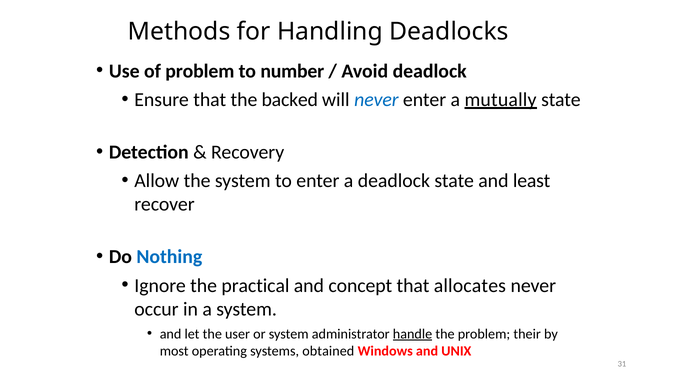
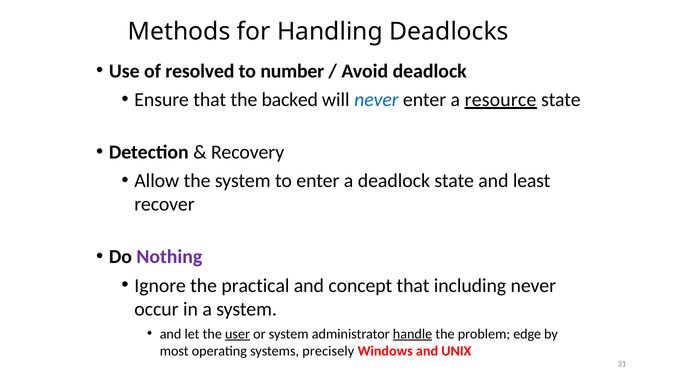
of problem: problem -> resolved (200, 71)
mutually: mutually -> resource (501, 100)
Nothing colour: blue -> purple (169, 257)
allocates: allocates -> including (470, 286)
user underline: none -> present (238, 334)
their: their -> edge (527, 334)
obtained: obtained -> precisely (328, 351)
